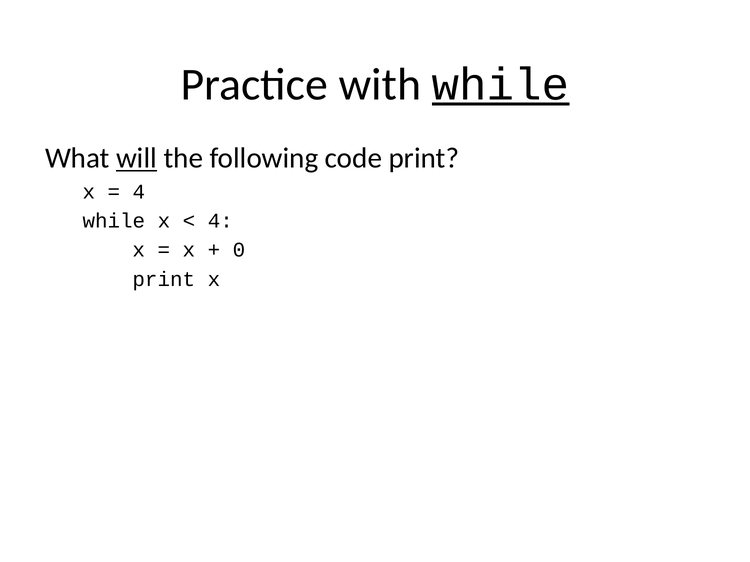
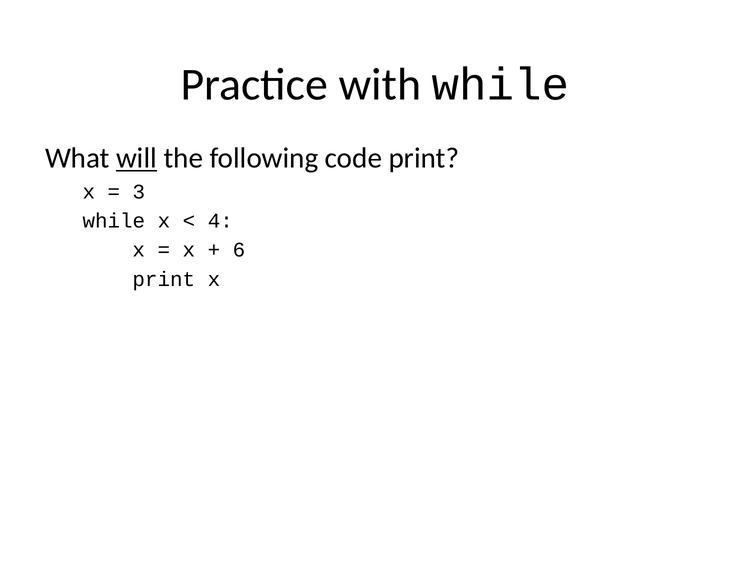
while underline: present -> none (501, 84)
4: 4 -> 3 (139, 192)
0: 0 -> 6 (239, 250)
